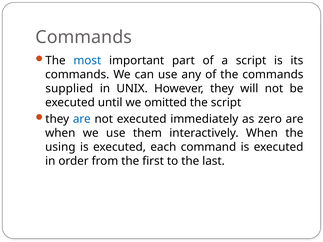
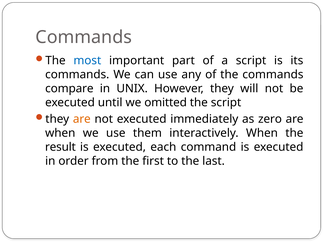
supplied: supplied -> compare (69, 89)
are colour: blue -> orange (82, 119)
using: using -> result (60, 147)
